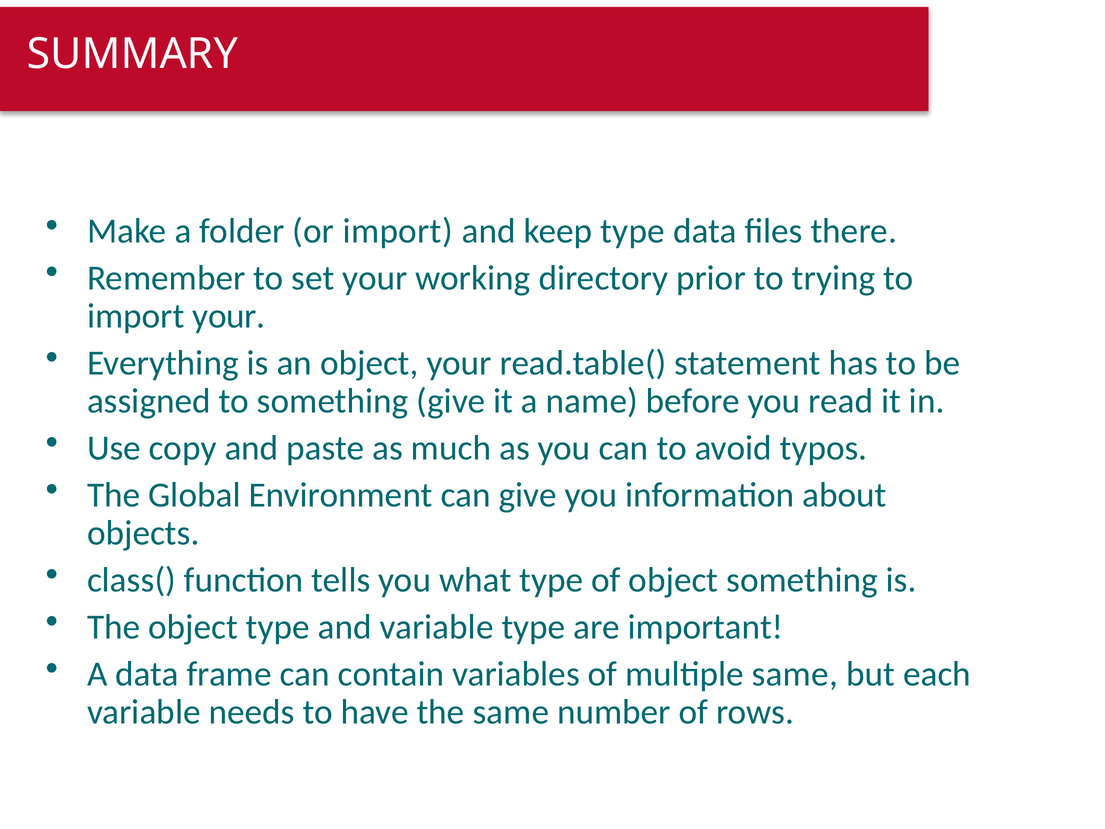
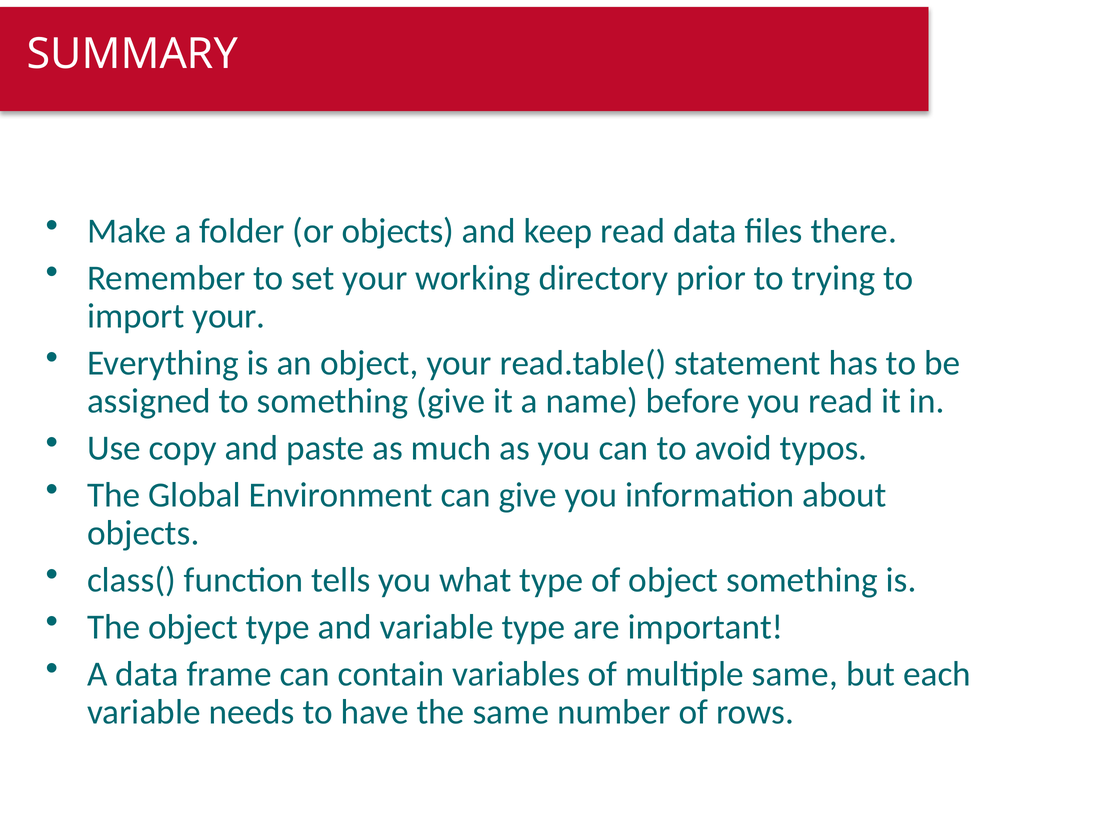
or import: import -> objects (398, 231)
keep type: type -> read (633, 231)
